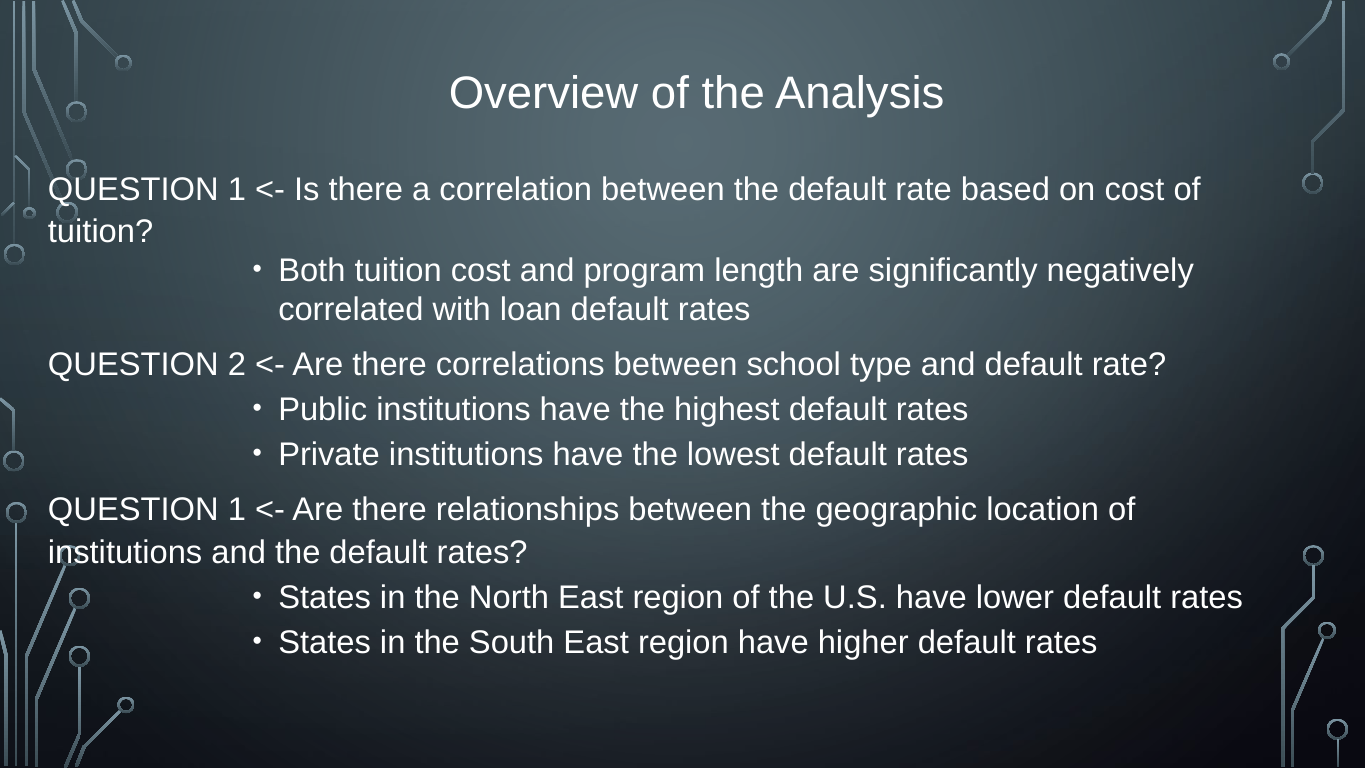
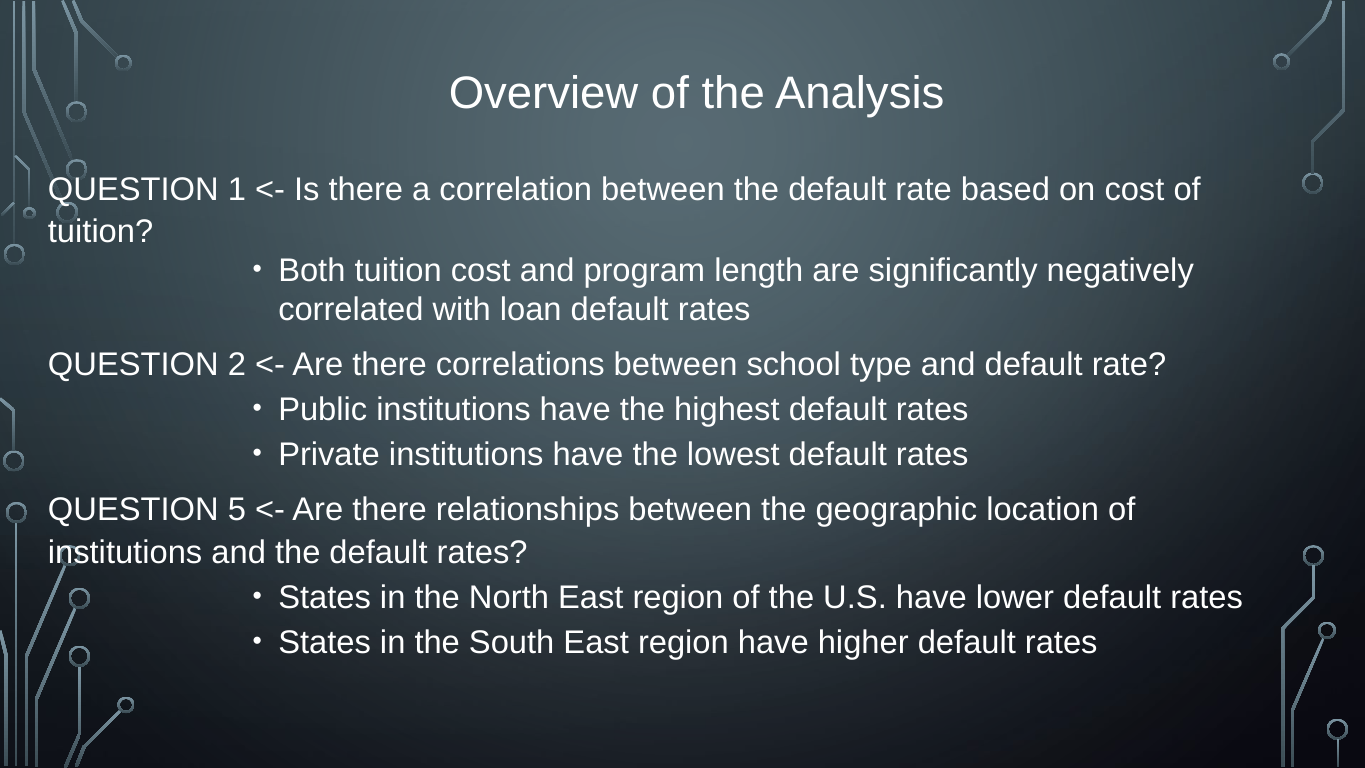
1: 1 -> 5 (237, 510)
